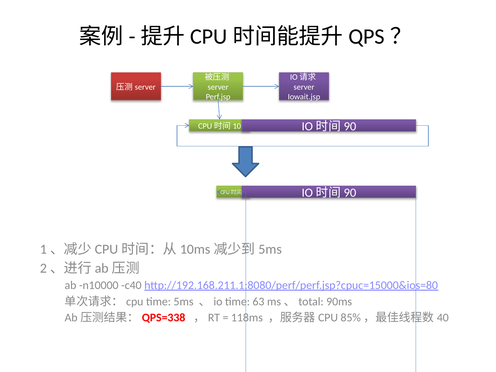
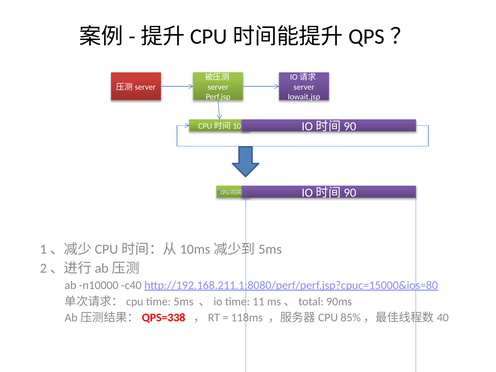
63: 63 -> 11 (258, 302)
